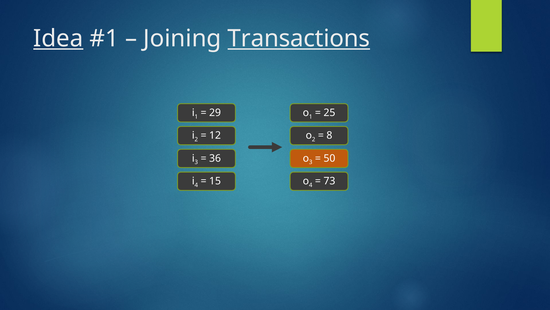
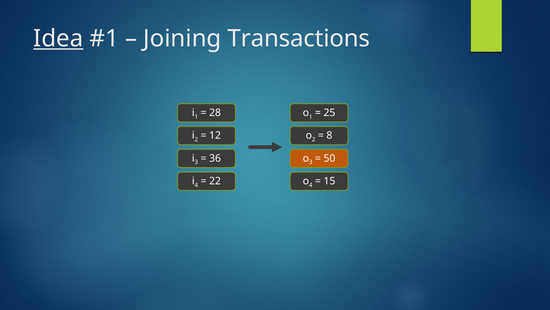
Transactions underline: present -> none (299, 39)
29: 29 -> 28 (215, 112)
15: 15 -> 22 (215, 181)
73: 73 -> 15 (329, 181)
